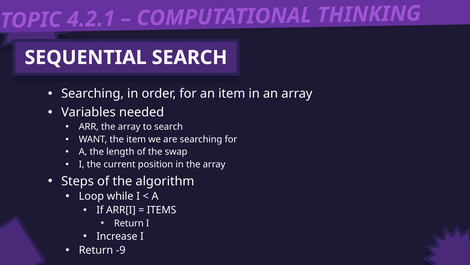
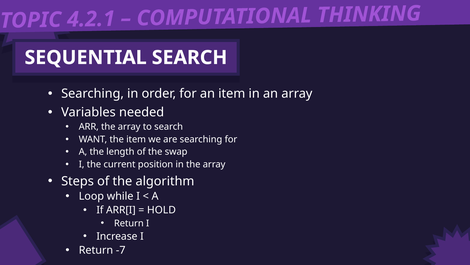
ITEMS: ITEMS -> HOLD (161, 210)
-9: -9 -> -7 (121, 250)
